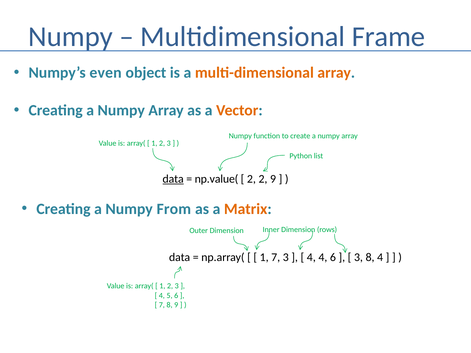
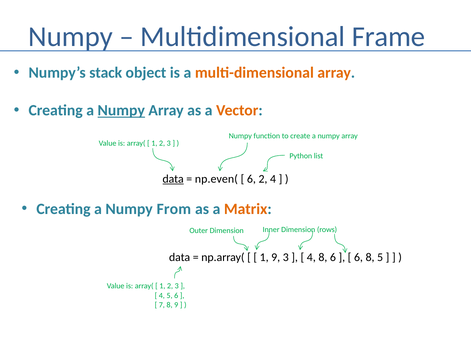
even: even -> stack (106, 73)
Numpy underline: none -> present (121, 110)
np.value(: np.value( -> np.even( (216, 179)
2: 2 -> 6 (251, 179)
2 9: 9 -> 4 (273, 179)
1 7: 7 -> 9 (276, 257)
4 4: 4 -> 8 (323, 257)
3: 3 -> 6 (358, 257)
8 4: 4 -> 5 (380, 257)
